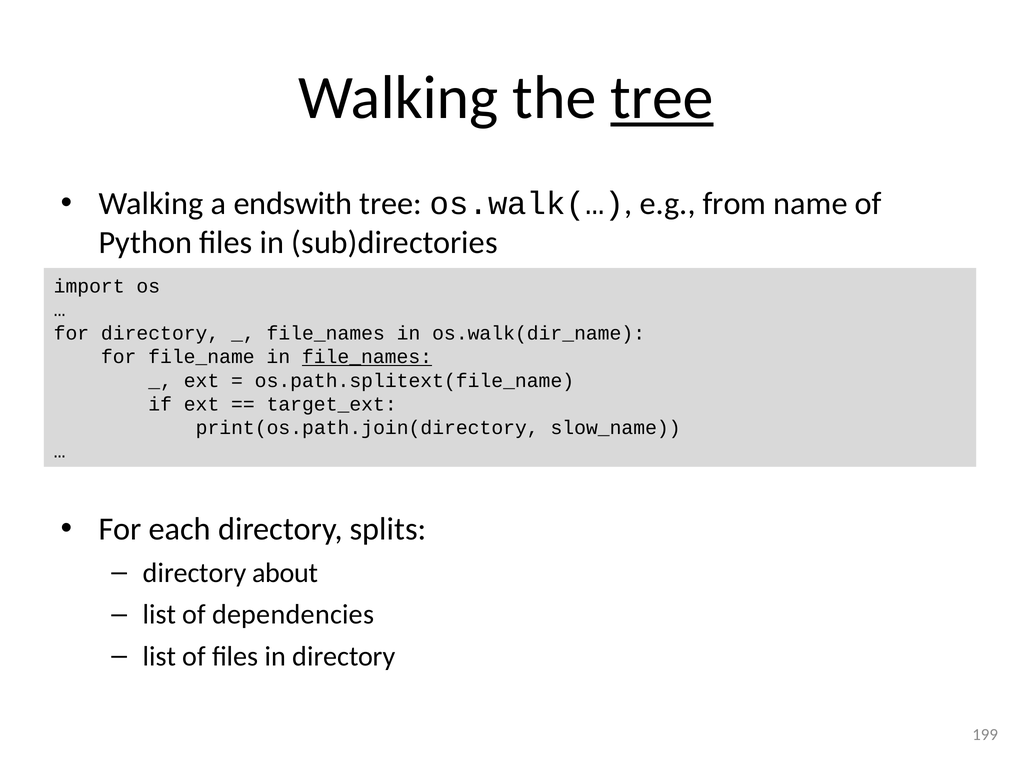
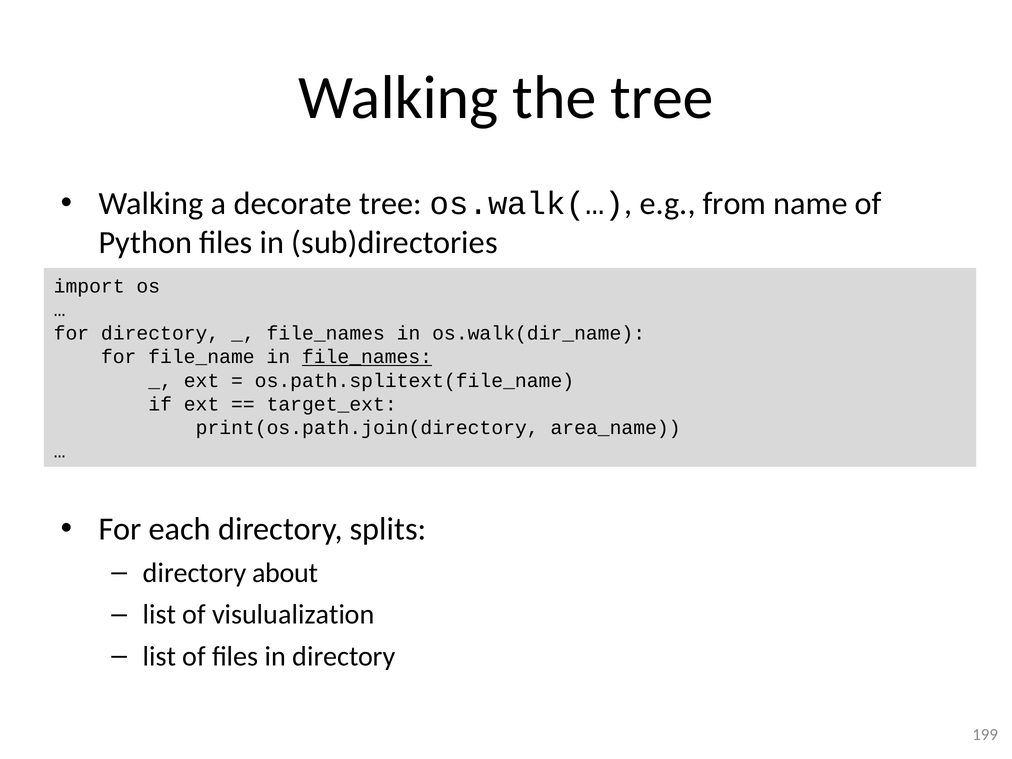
tree underline: present -> none (662, 98)
endswith: endswith -> decorate (293, 204)
slow_name: slow_name -> area_name (616, 428)
dependencies: dependencies -> visulualization (293, 615)
